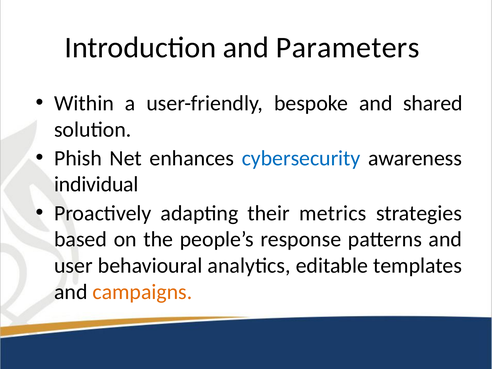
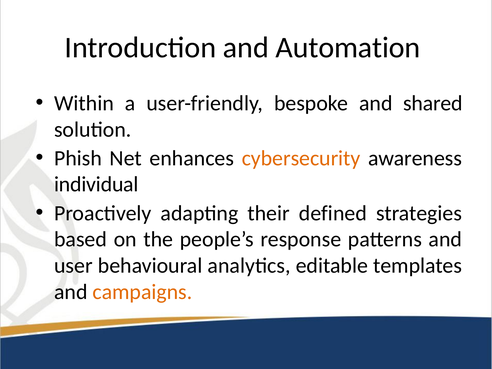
Parameters: Parameters -> Automation (348, 48)
cybersecurity colour: blue -> orange (301, 158)
metrics: metrics -> defined (333, 213)
